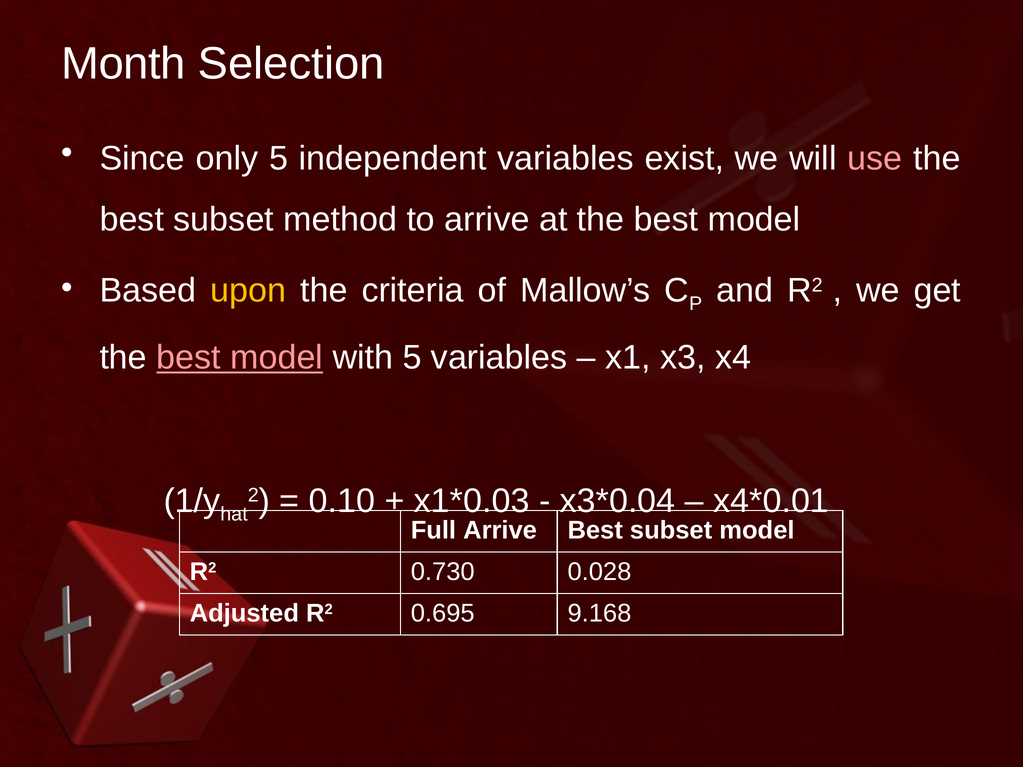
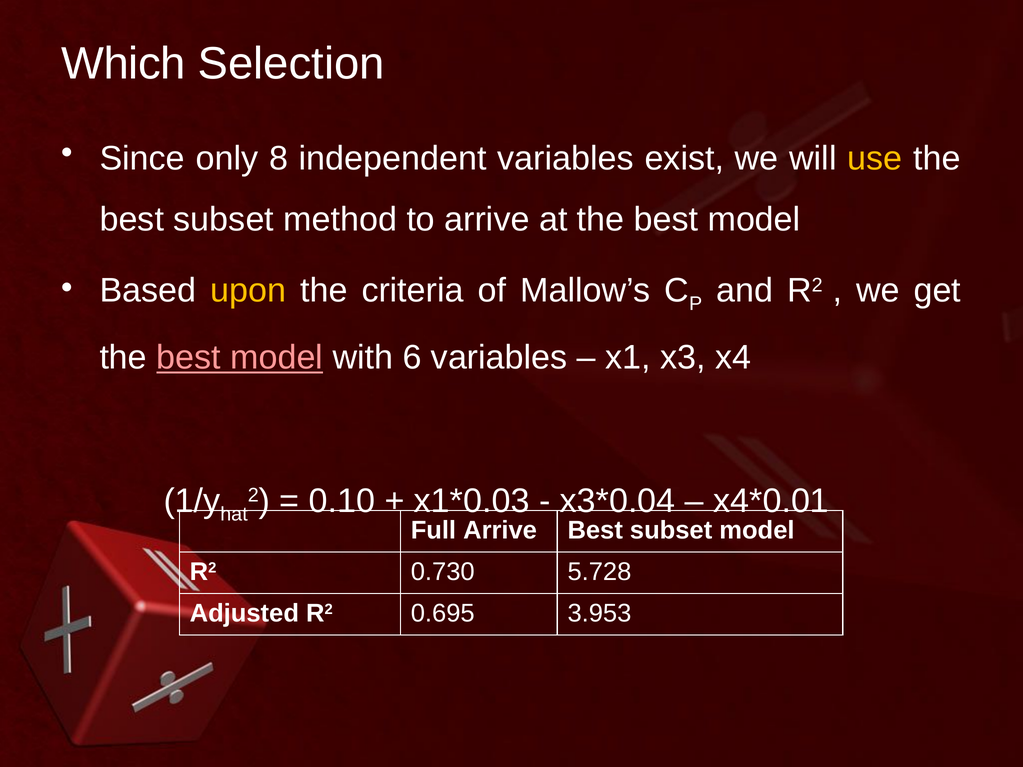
Month: Month -> Which (123, 64)
only 5: 5 -> 8 (279, 158)
use colour: pink -> yellow (875, 158)
with 5: 5 -> 6 (412, 358)
0.028: 0.028 -> 5.728 (599, 572)
9.168: 9.168 -> 3.953 (599, 614)
